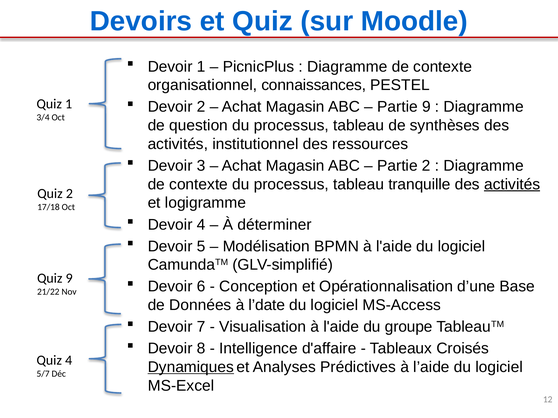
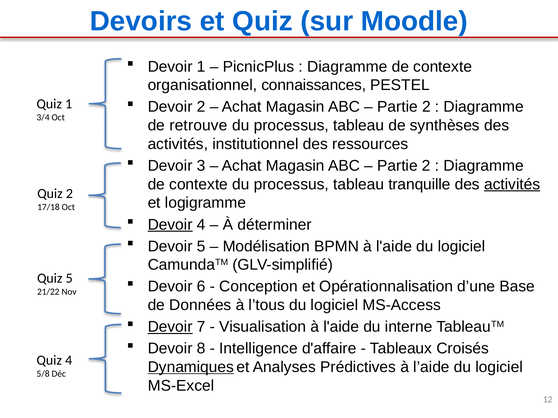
9: 9 -> 2 (426, 107)
question: question -> retrouve (199, 126)
Devoir underline: none -> present (170, 225)
Quiz 9: 9 -> 5 (69, 279)
l’date: l’date -> l’tous (267, 305)
Devoir underline: none -> present (170, 327)
groupe: groupe -> interne (409, 327)
5/7: 5/7 -> 5/8 (43, 374)
